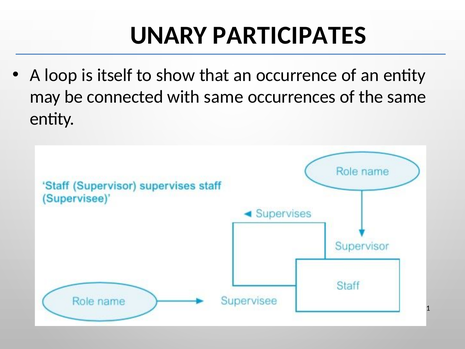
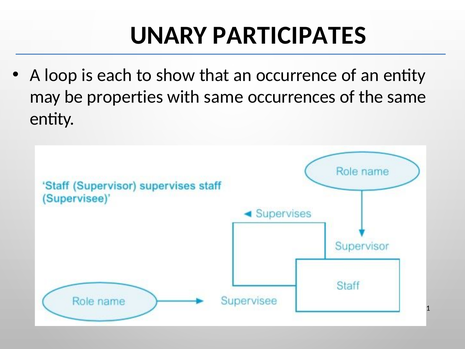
itself: itself -> each (115, 75)
connected: connected -> properties (125, 97)
